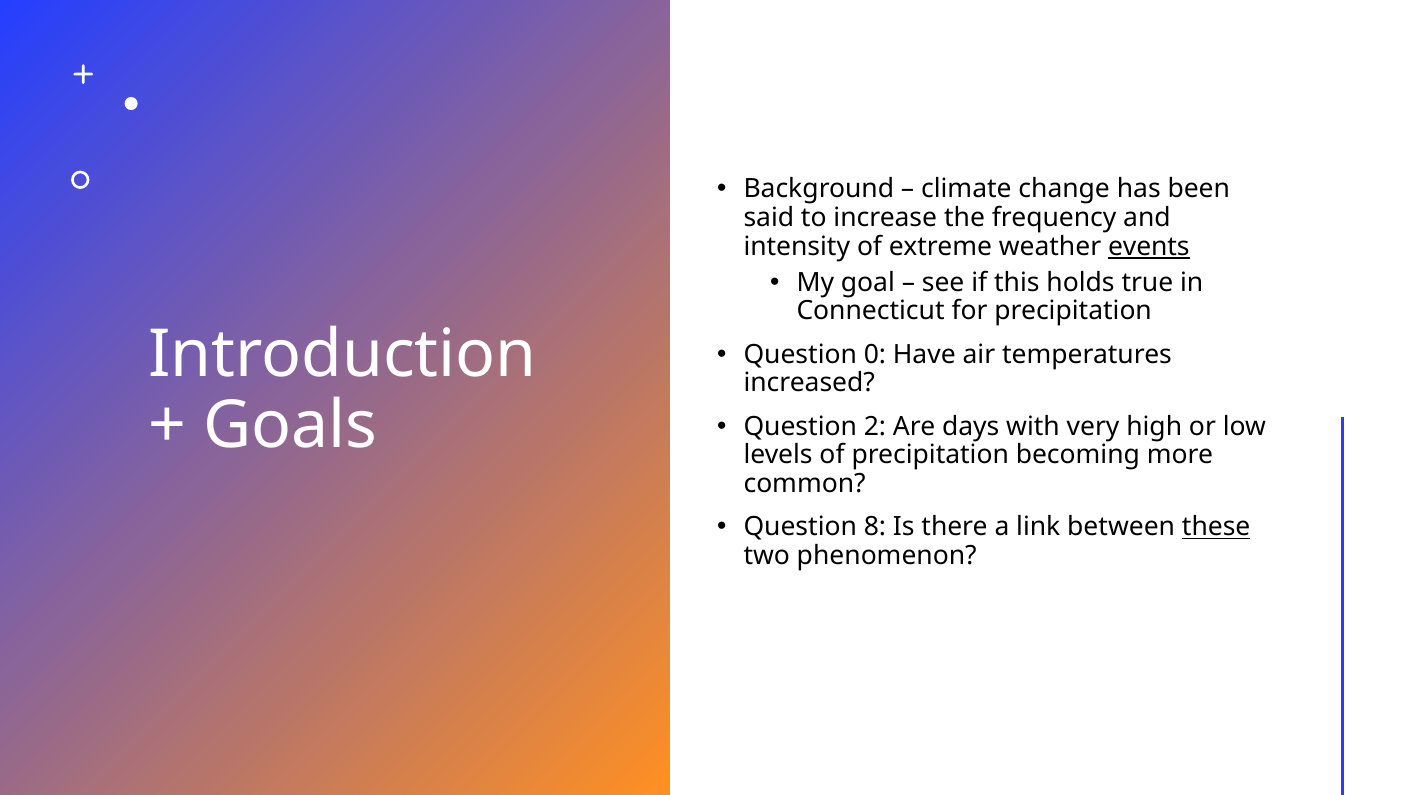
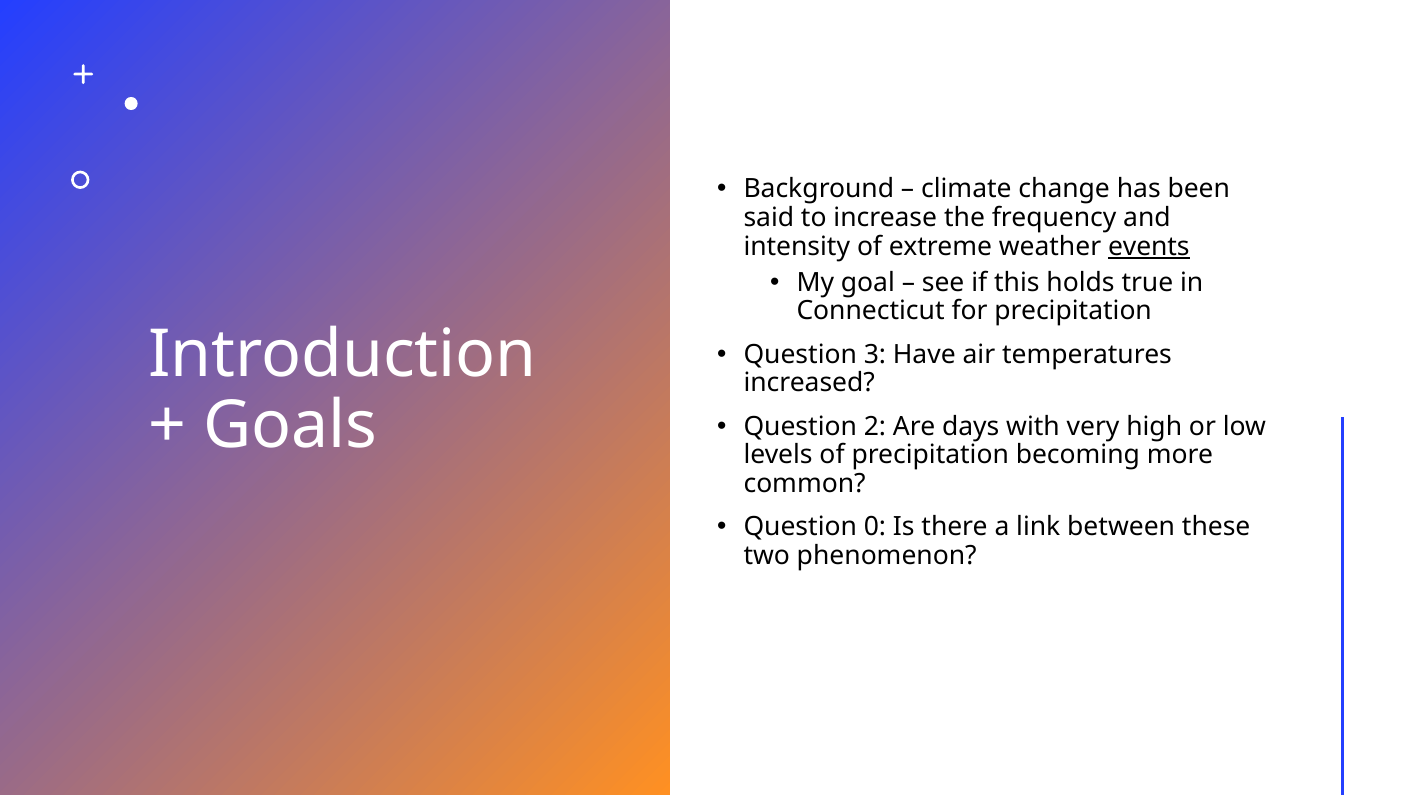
0: 0 -> 3 (875, 354)
8: 8 -> 0 (875, 527)
these underline: present -> none (1216, 527)
